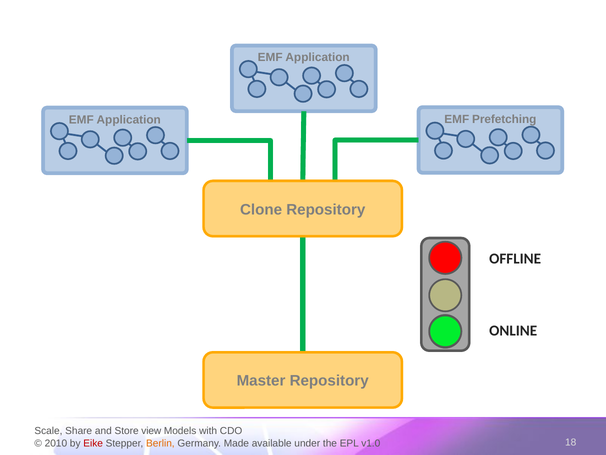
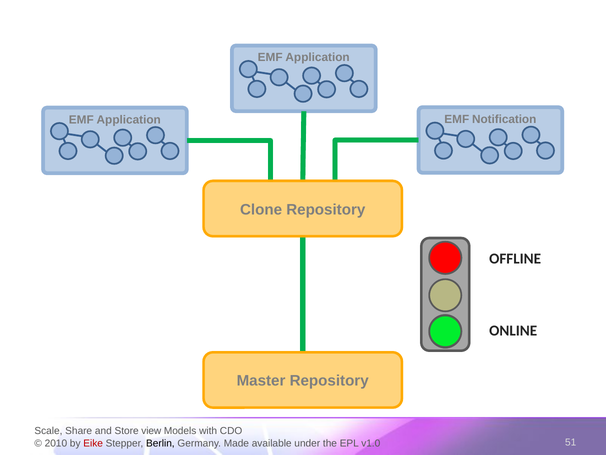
Prefetching: Prefetching -> Notification (504, 119)
Berlin colour: orange -> black (160, 443)
18: 18 -> 51 (571, 442)
